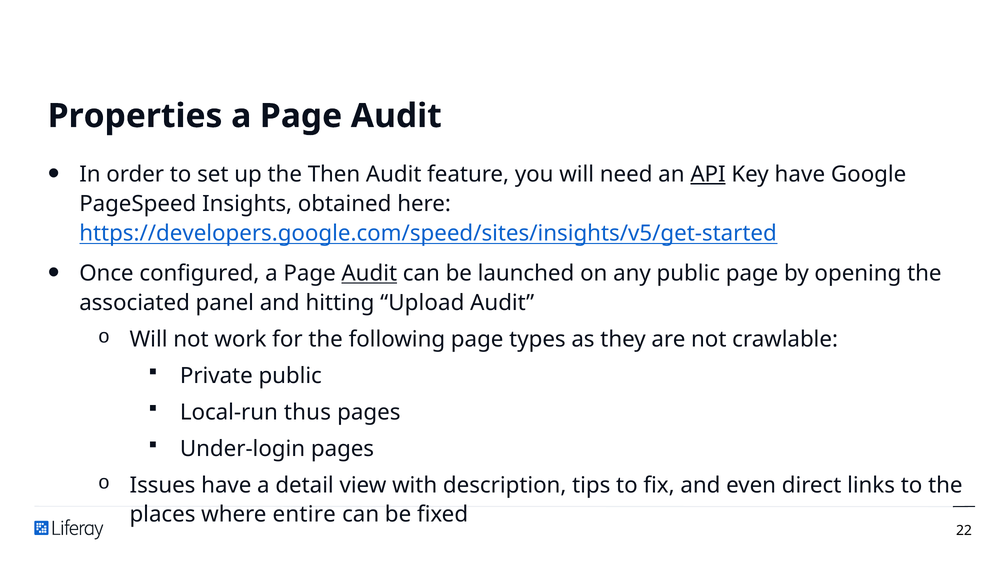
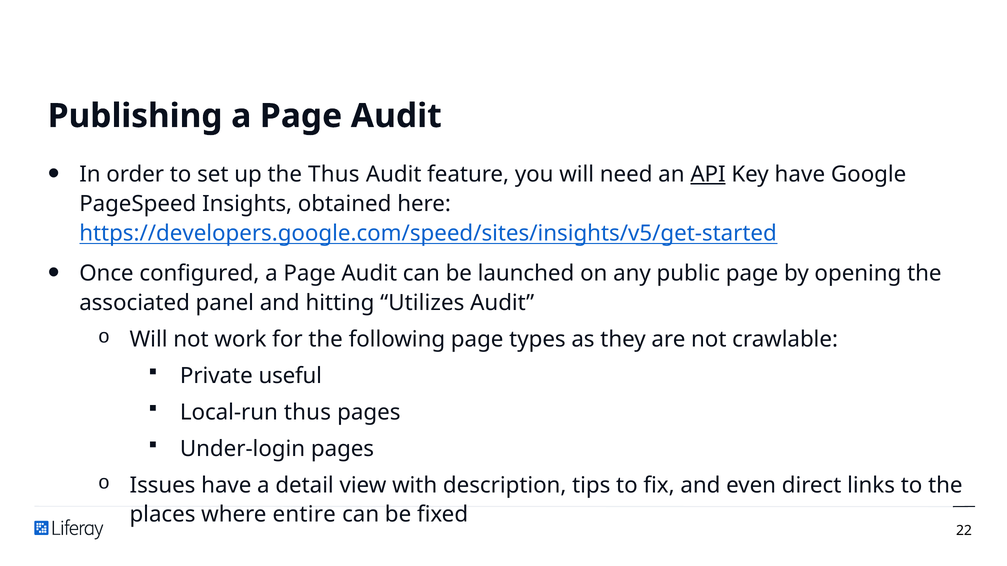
Properties: Properties -> Publishing (135, 116)
the Then: Then -> Thus (334, 174)
Audit underline: present -> none (369, 274)
Upload: Upload -> Utilizes (422, 303)
Private public: public -> useful (290, 376)
